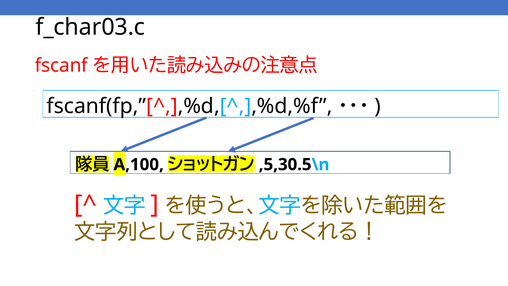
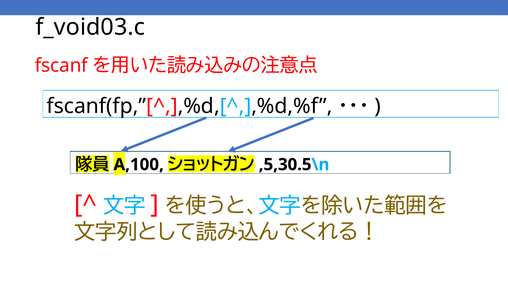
f_char03.c: f_char03.c -> f_void03.c (90, 27)
